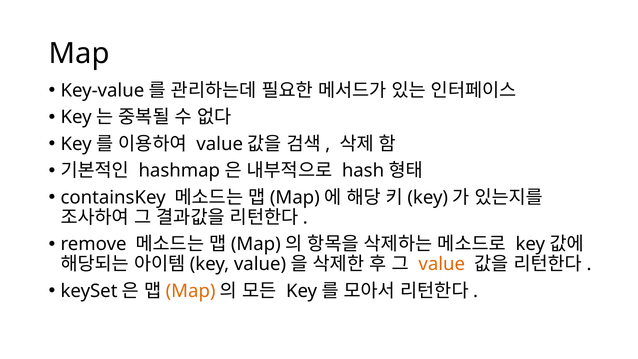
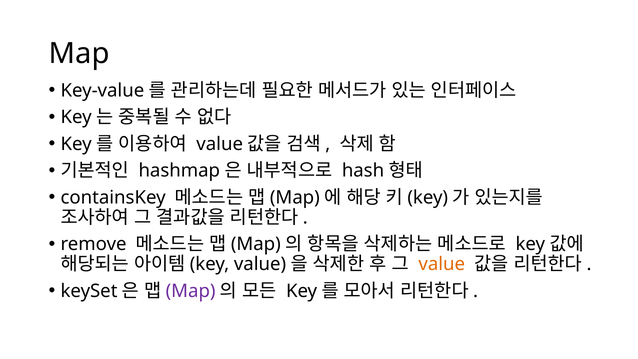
Map colour: orange -> purple (191, 291)
